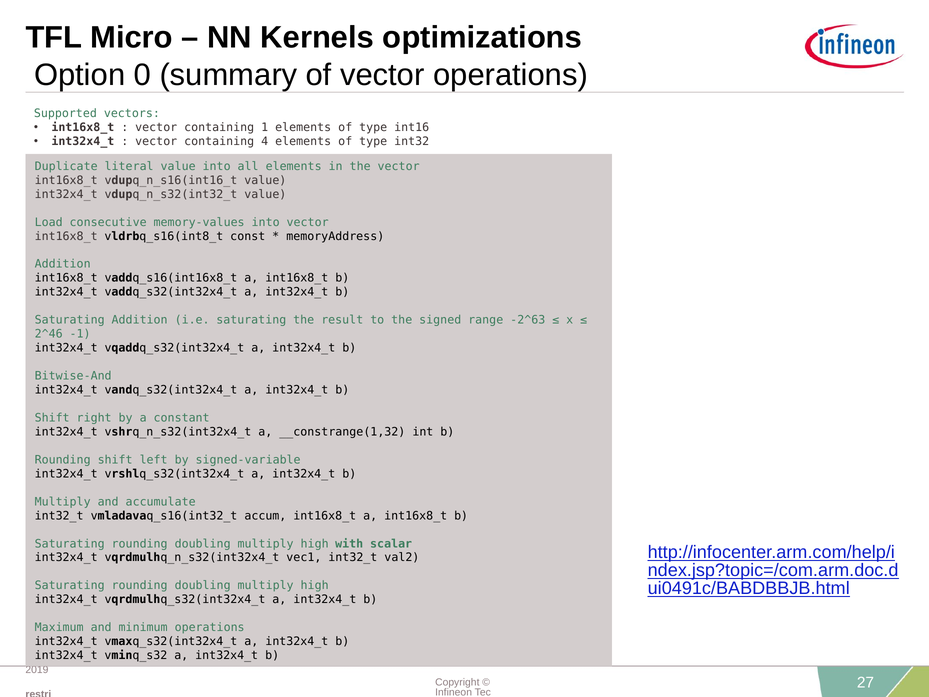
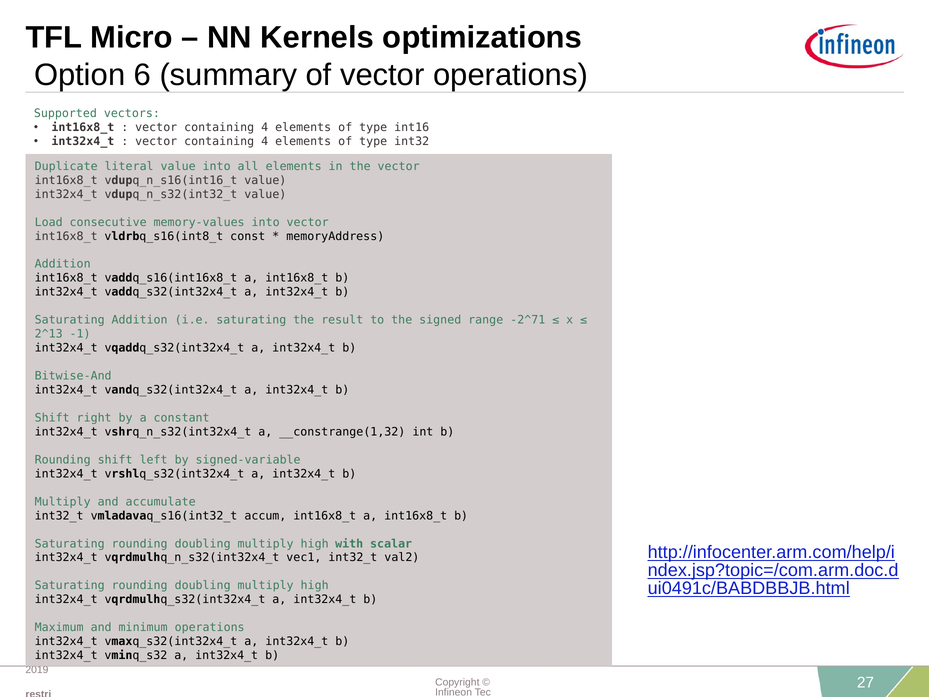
0: 0 -> 6 (142, 75)
1: 1 -> 4 (265, 128)
-2^63: -2^63 -> -2^71 (528, 320)
2^46: 2^46 -> 2^13 (49, 334)
